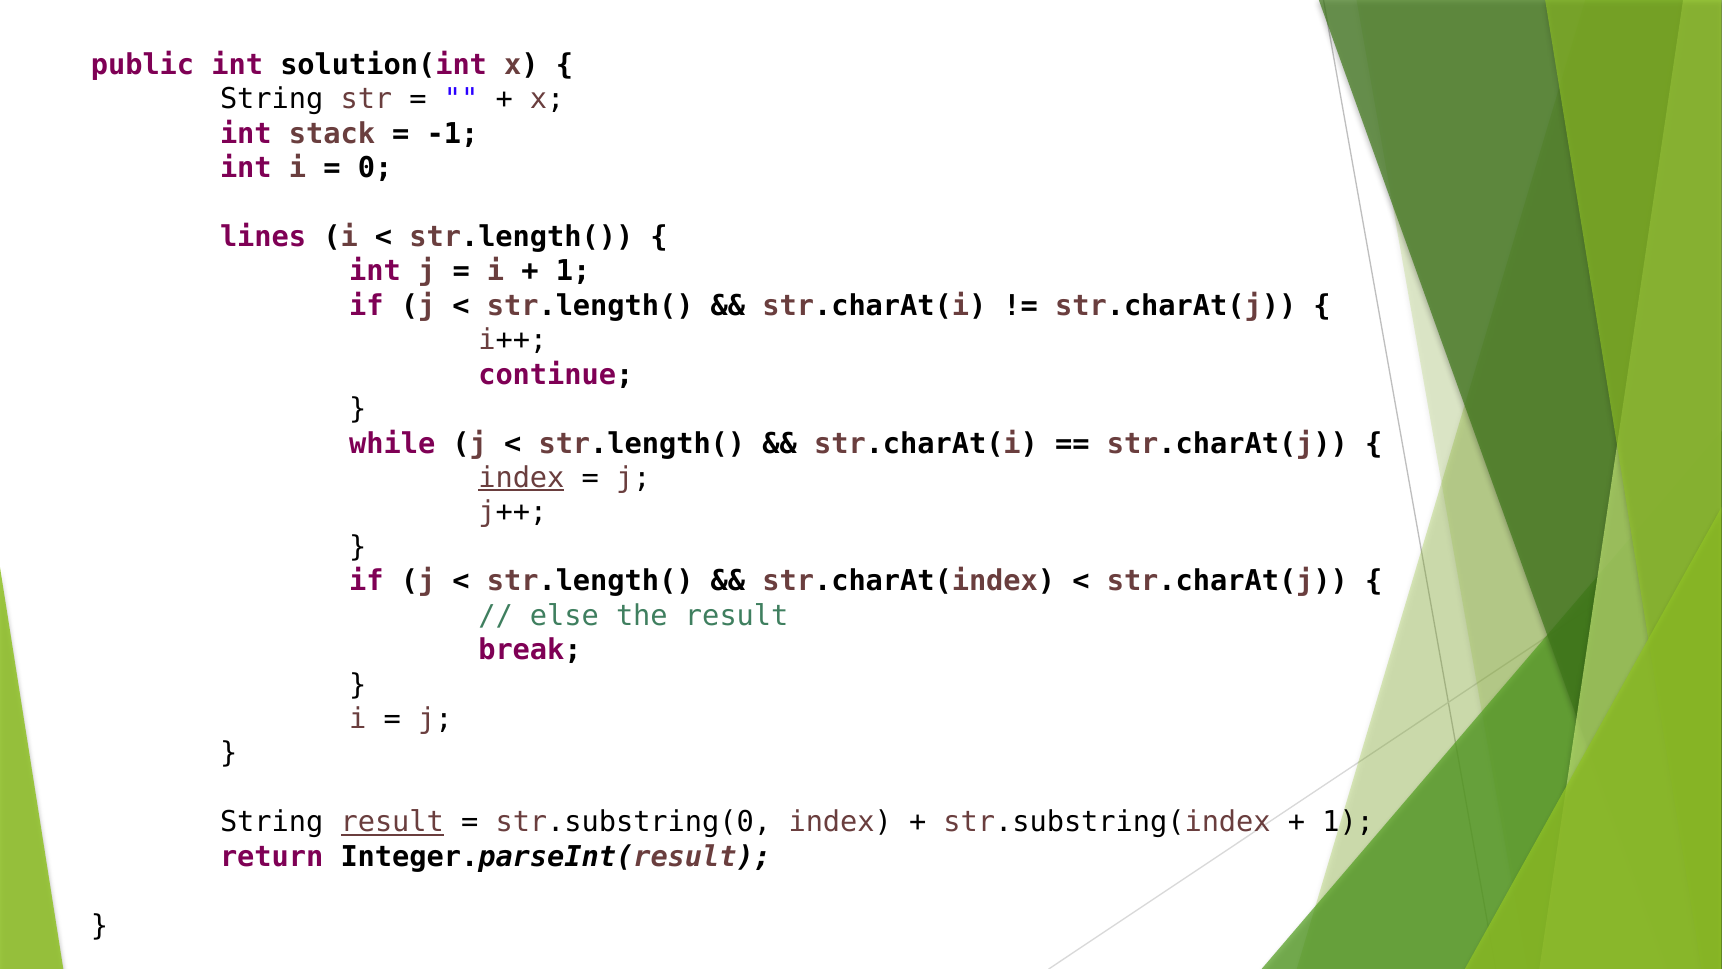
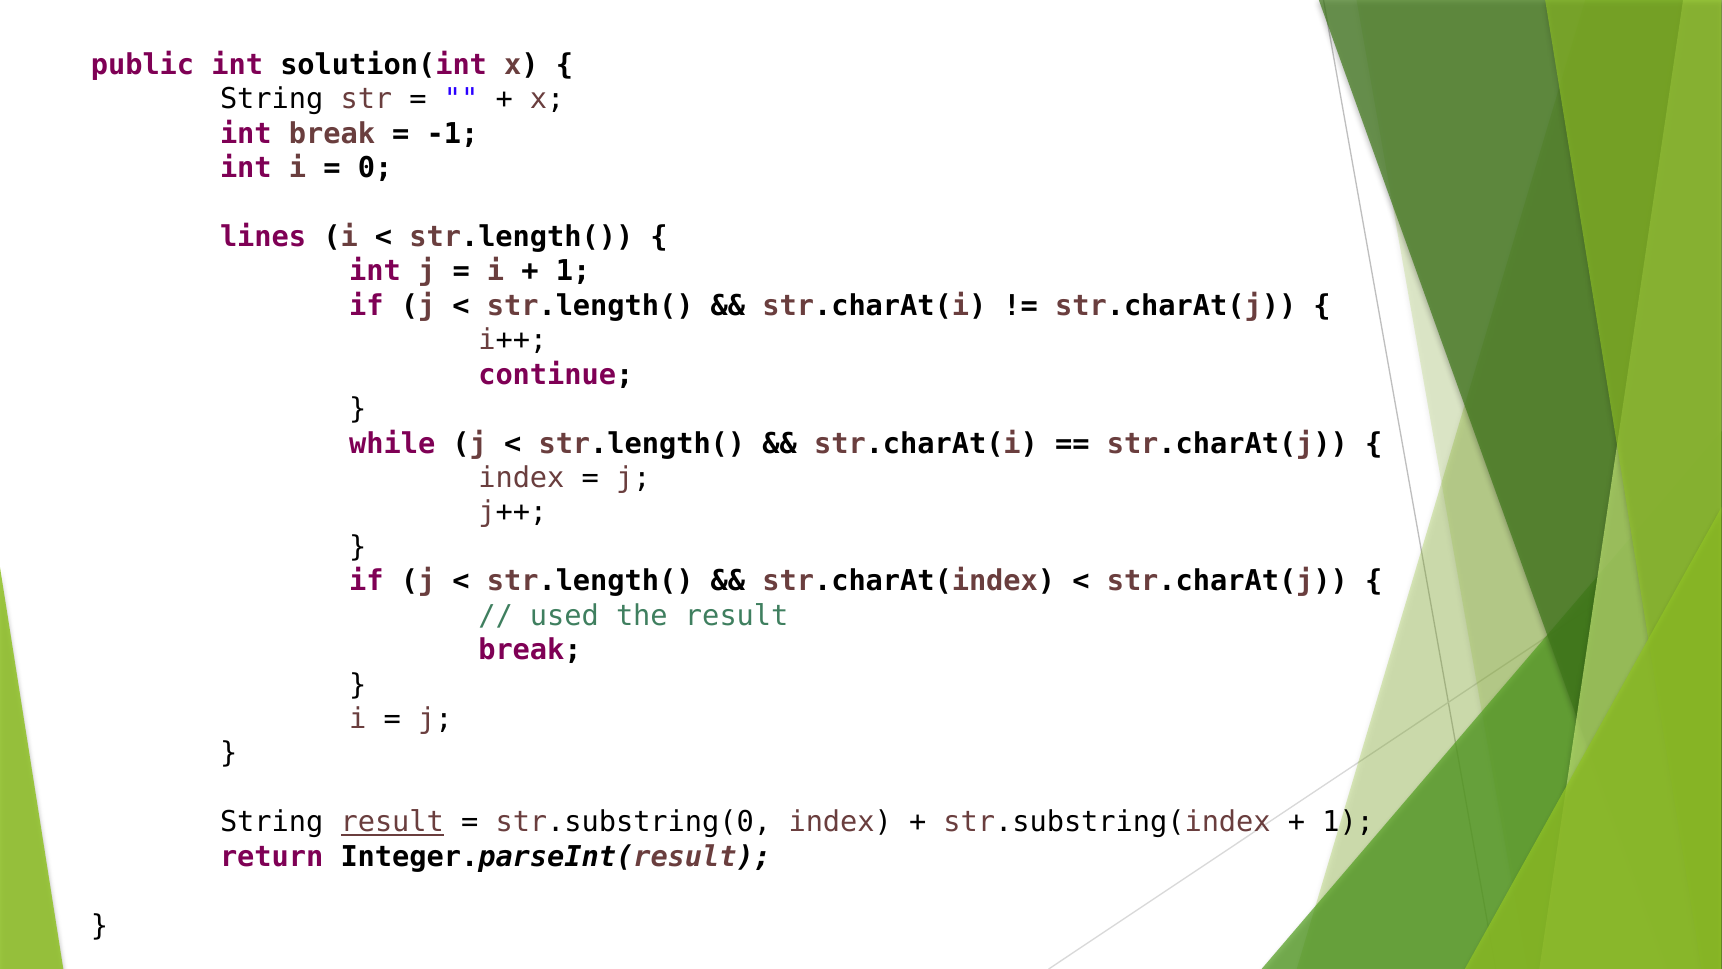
int stack: stack -> break (332, 134)
index underline: present -> none (521, 478)
else: else -> used (564, 615)
